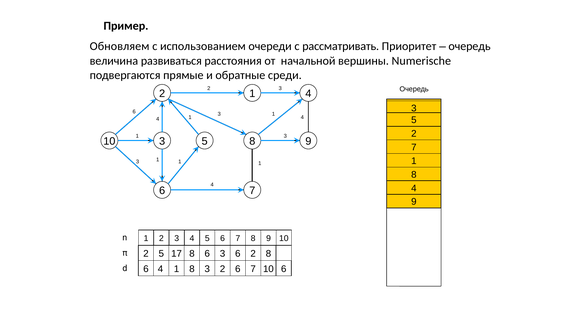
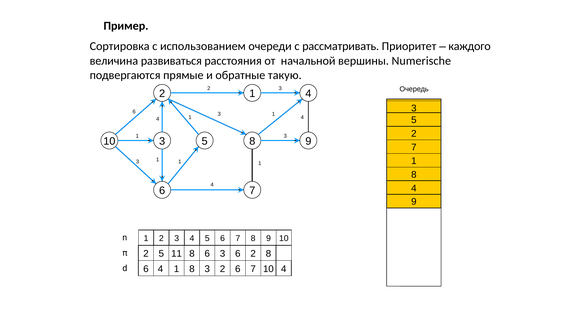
Обновляем: Обновляем -> Сортировка (120, 46)
очередь: очередь -> каждого (470, 46)
среди: среди -> такую (285, 75)
17: 17 -> 11 (177, 254)
6: 6 -> 4 (284, 269)
